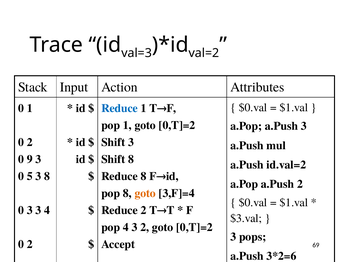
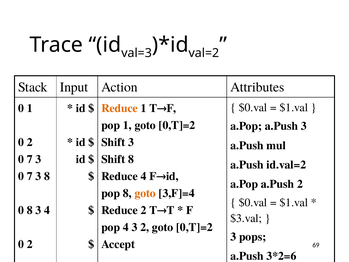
Reduce colour: blue -> orange (120, 108)
9: 9 -> 7 (30, 159)
5: 5 -> 7 (30, 176)
Reduce 8: 8 -> 4 (144, 176)
0 3: 3 -> 8 (30, 210)
